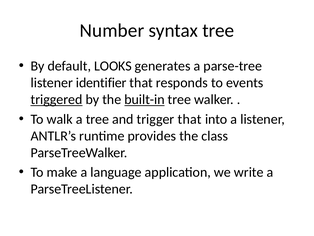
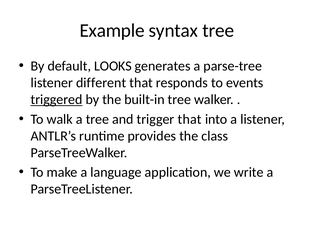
Number: Number -> Example (112, 30)
identifier: identifier -> different (101, 83)
built-in underline: present -> none (145, 99)
